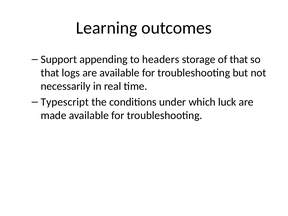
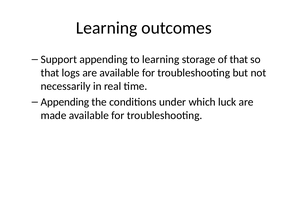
to headers: headers -> learning (161, 59)
Typescript: Typescript -> Appending (65, 102)
